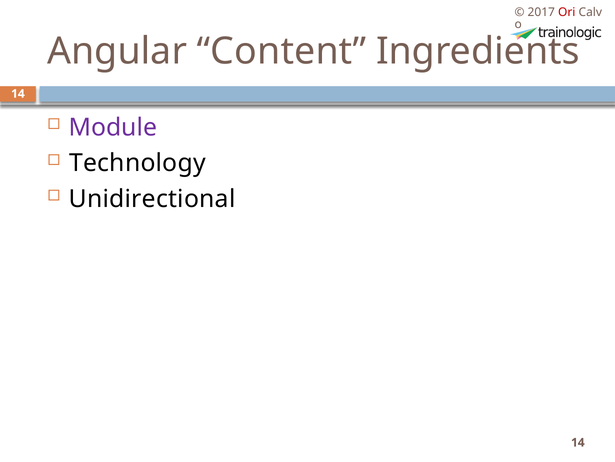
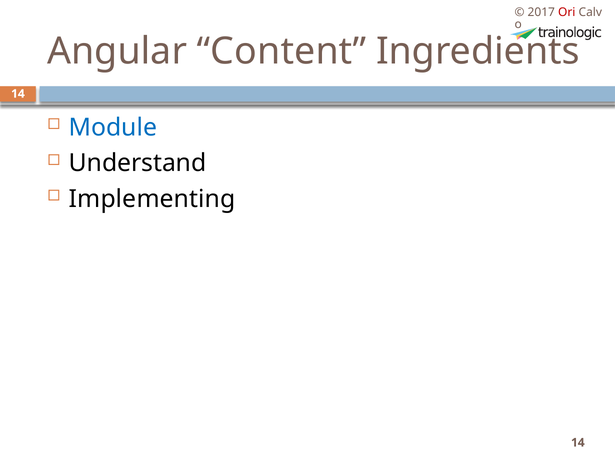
Module colour: purple -> blue (113, 127)
Technology: Technology -> Understand (138, 163)
Unidirectional: Unidirectional -> Implementing (152, 199)
